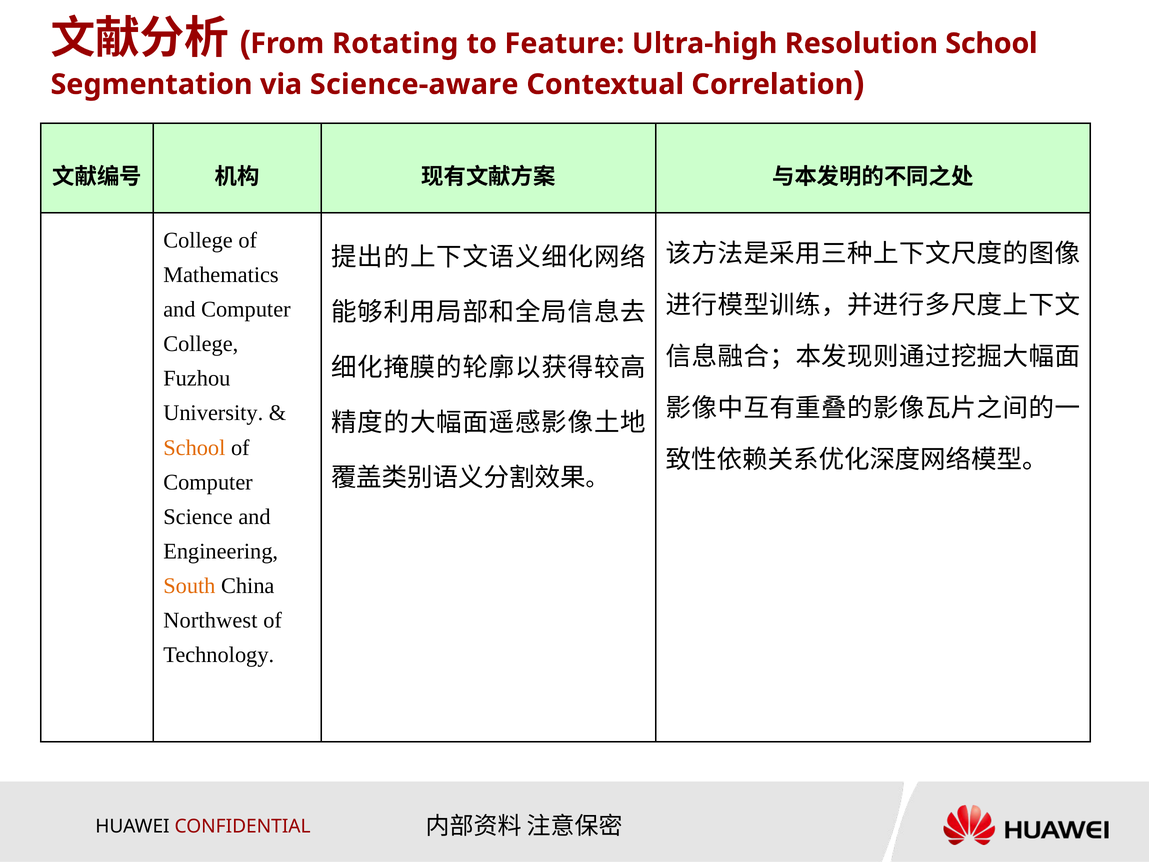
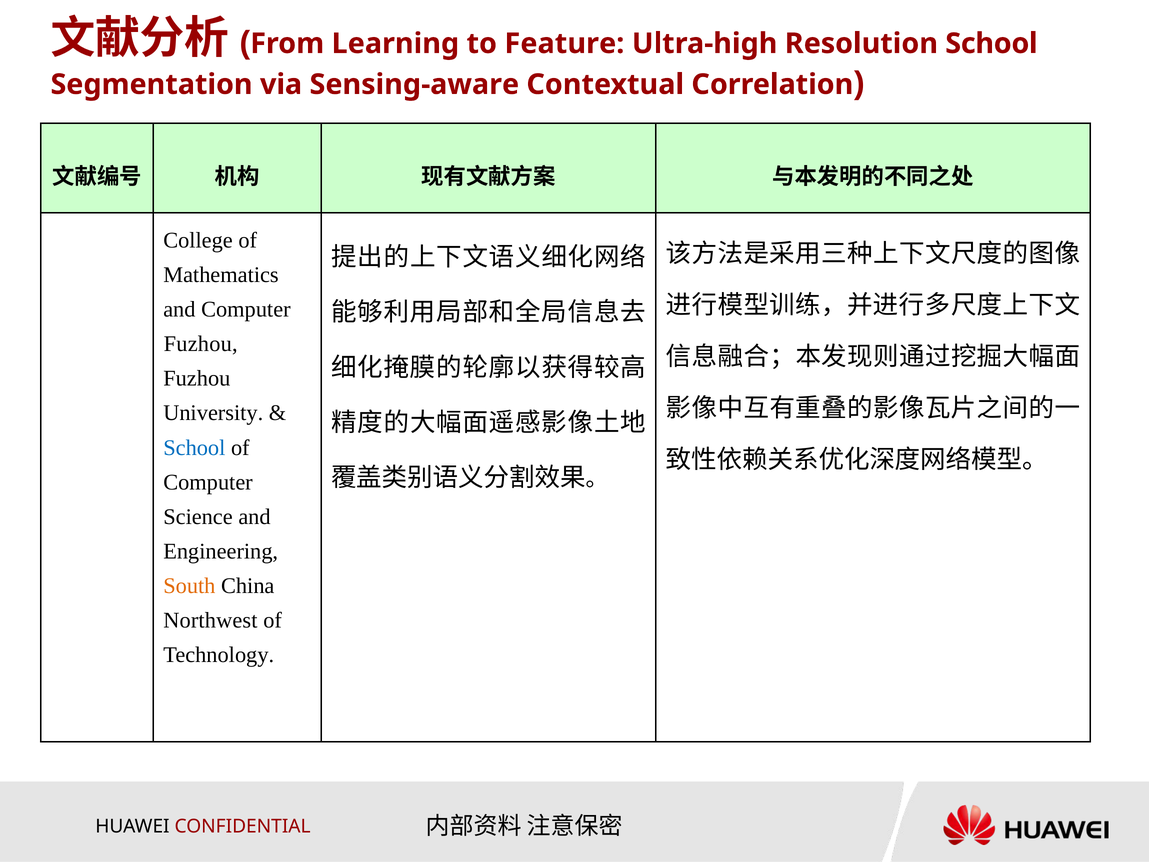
Rotating: Rotating -> Learning (395, 44)
Science-aware: Science-aware -> Sensing-aware (414, 84)
College: College -> Fuzhou (201, 344)
School colour: orange -> blue (194, 448)
